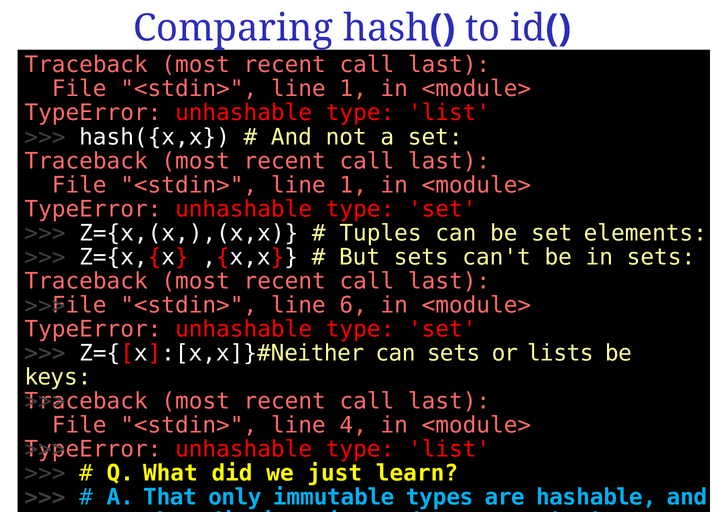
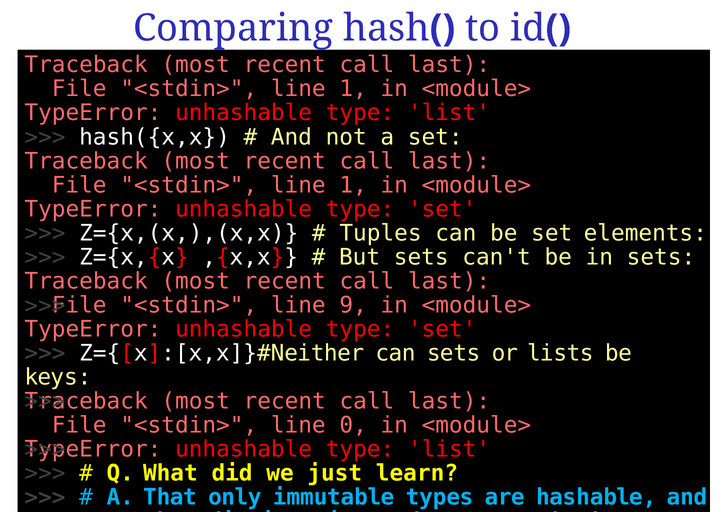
6: 6 -> 9 (353, 305)
4: 4 -> 0 (353, 425)
